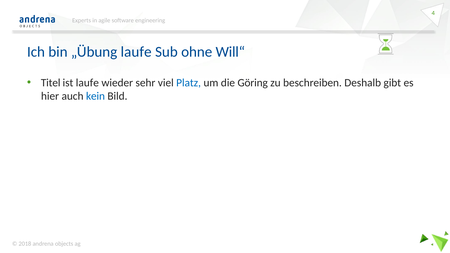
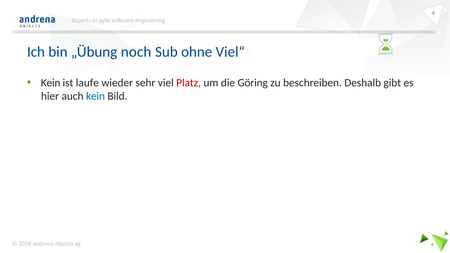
„Übung laufe: laufe -> noch (136, 52)
Will“: Will“ -> Viel“ (230, 52)
Titel: Titel -> Kein (51, 83)
Platz colour: blue -> red (189, 83)
